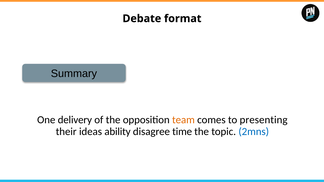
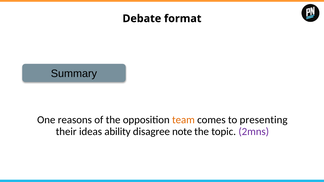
delivery: delivery -> reasons (75, 120)
time: time -> note (182, 132)
2mns colour: blue -> purple (254, 132)
